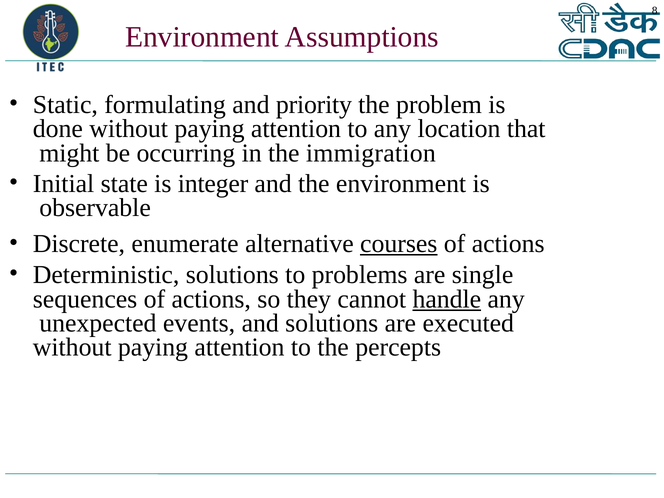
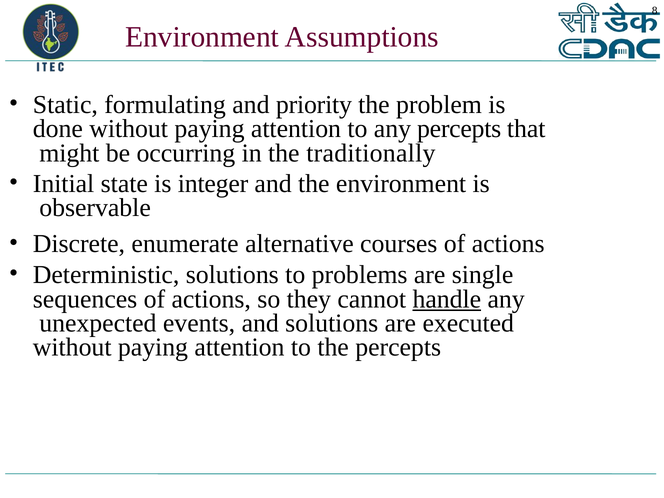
any location: location -> percepts (459, 129)
immigration: immigration -> traditionally (371, 153)
courses underline: present -> none (399, 244)
